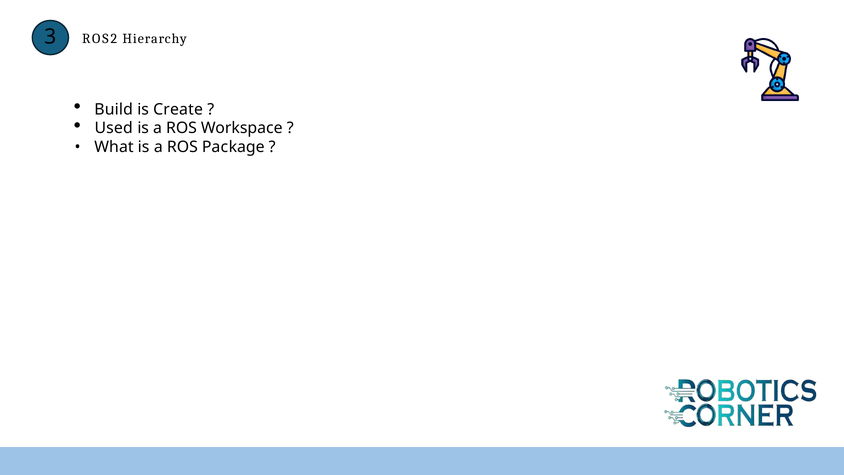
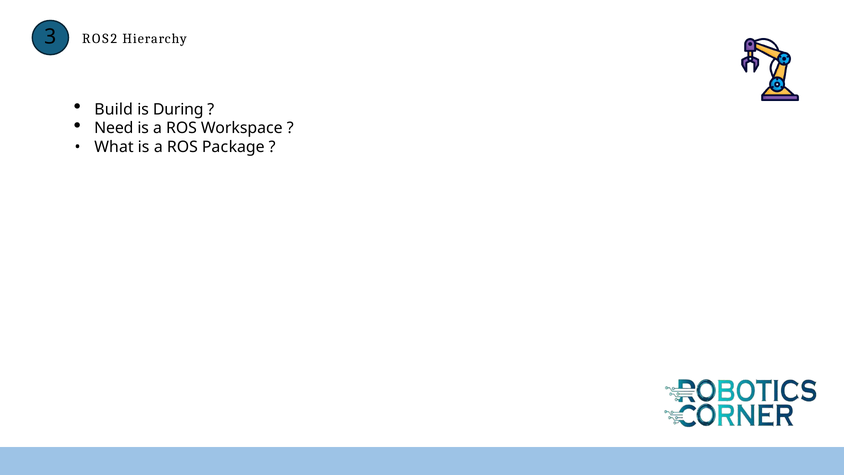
Create: Create -> During (178, 109)
Used: Used -> Need (114, 128)
